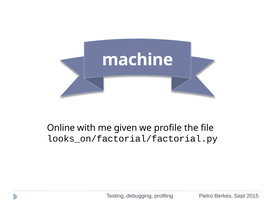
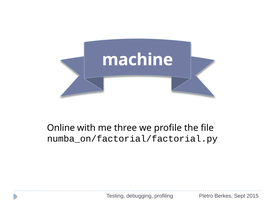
given: given -> three (125, 128)
looks_on/factorial/factorial.py: looks_on/factorial/factorial.py -> numba_on/factorial/factorial.py (132, 139)
